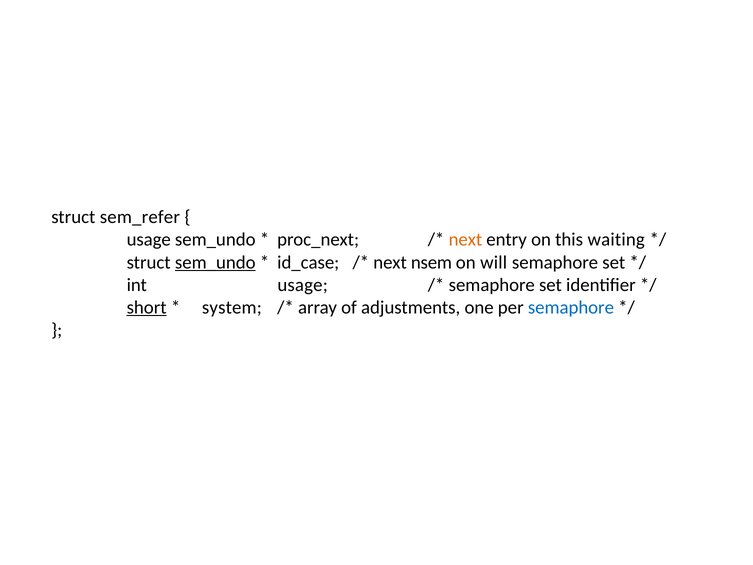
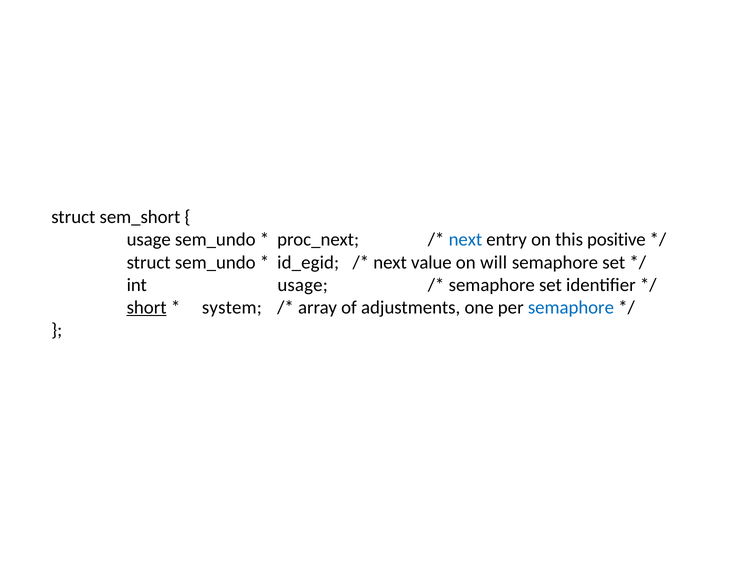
sem_refer: sem_refer -> sem_short (140, 217)
next colour: orange -> blue (465, 240)
waiting: waiting -> positive (616, 240)
sem_undo underline: present -> none (215, 262)
id_case: id_case -> id_egid (308, 262)
nsem: nsem -> value (431, 262)
